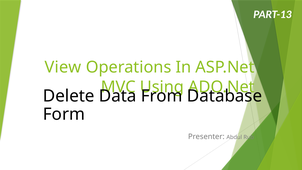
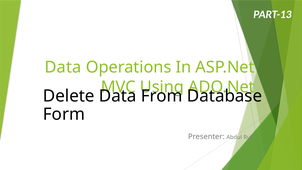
View: View -> Data (63, 67)
